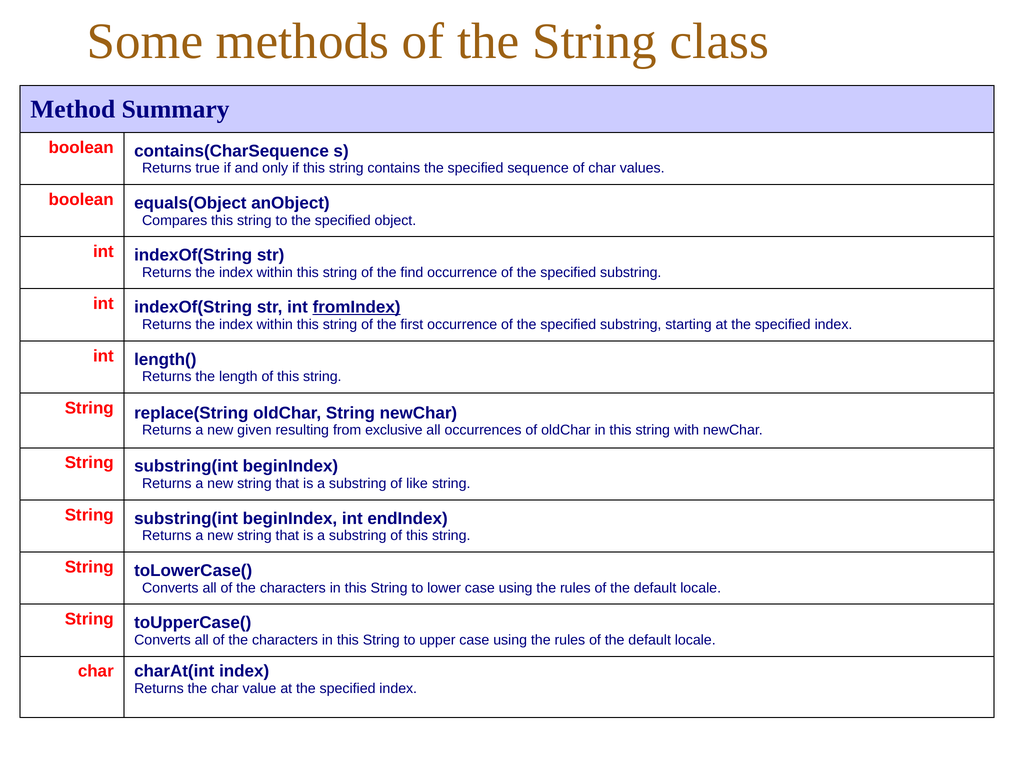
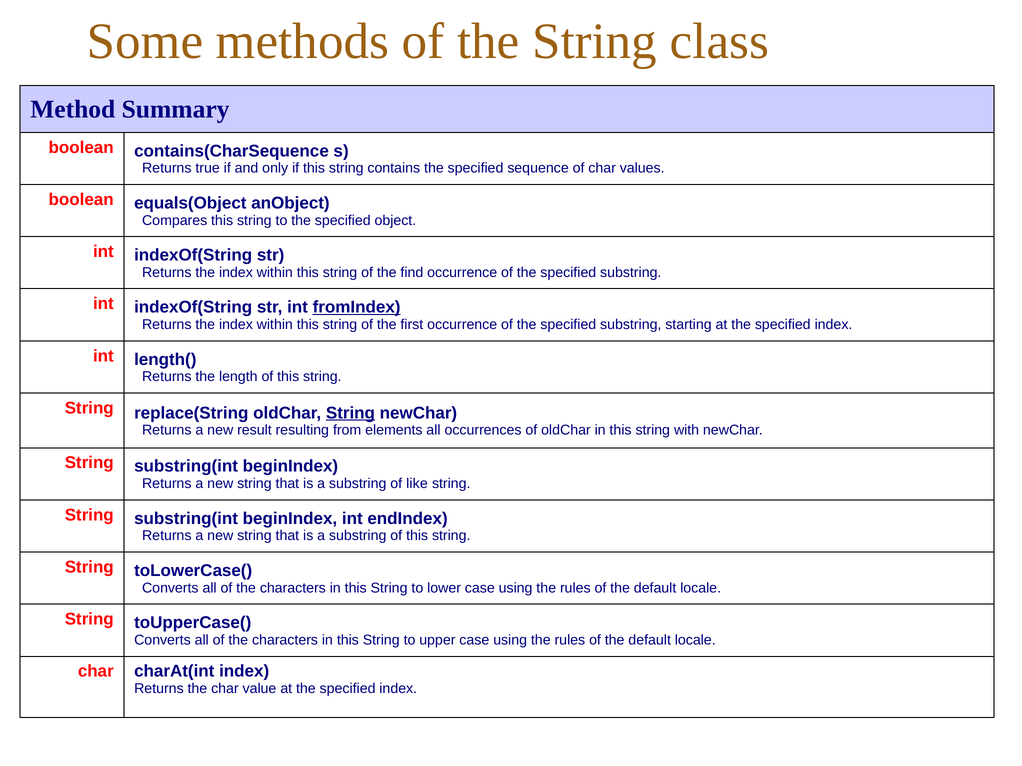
String underline: none -> present (350, 413)
given: given -> result (254, 430)
exclusive: exclusive -> elements (394, 430)
